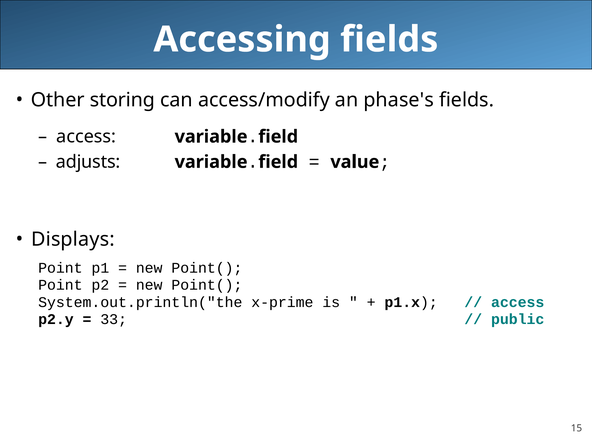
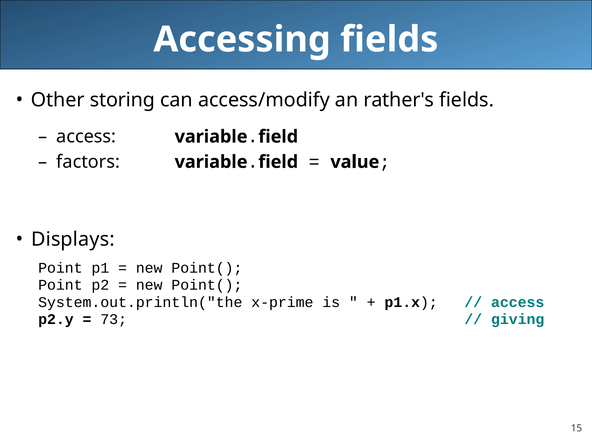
phase's: phase's -> rather's (399, 100)
adjusts: adjusts -> factors (88, 162)
33: 33 -> 73 (114, 319)
public: public -> giving (518, 319)
